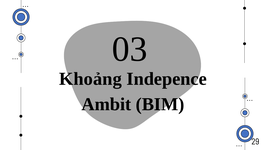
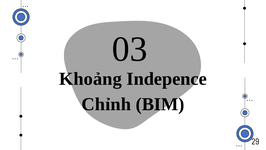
Ambit: Ambit -> Chỉnh (106, 104)
